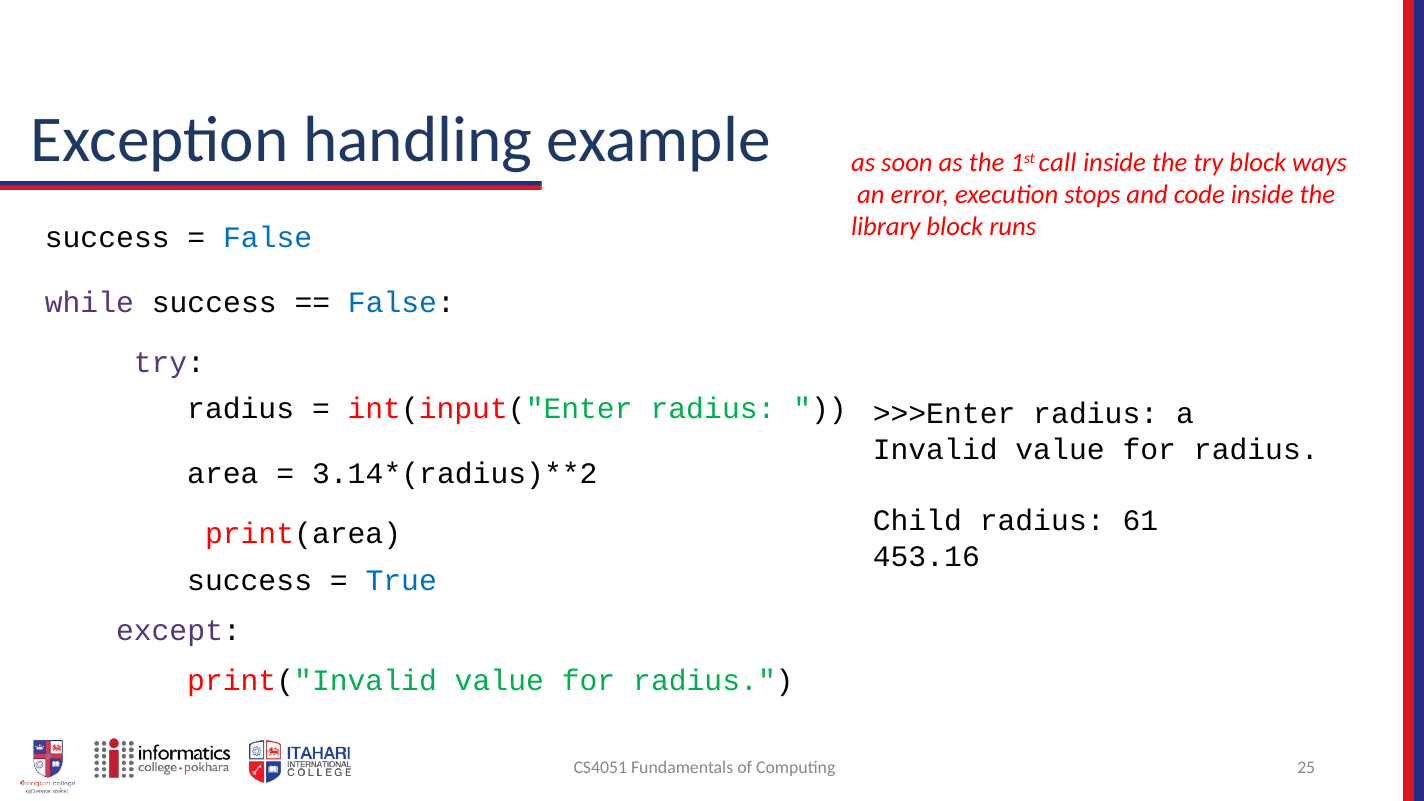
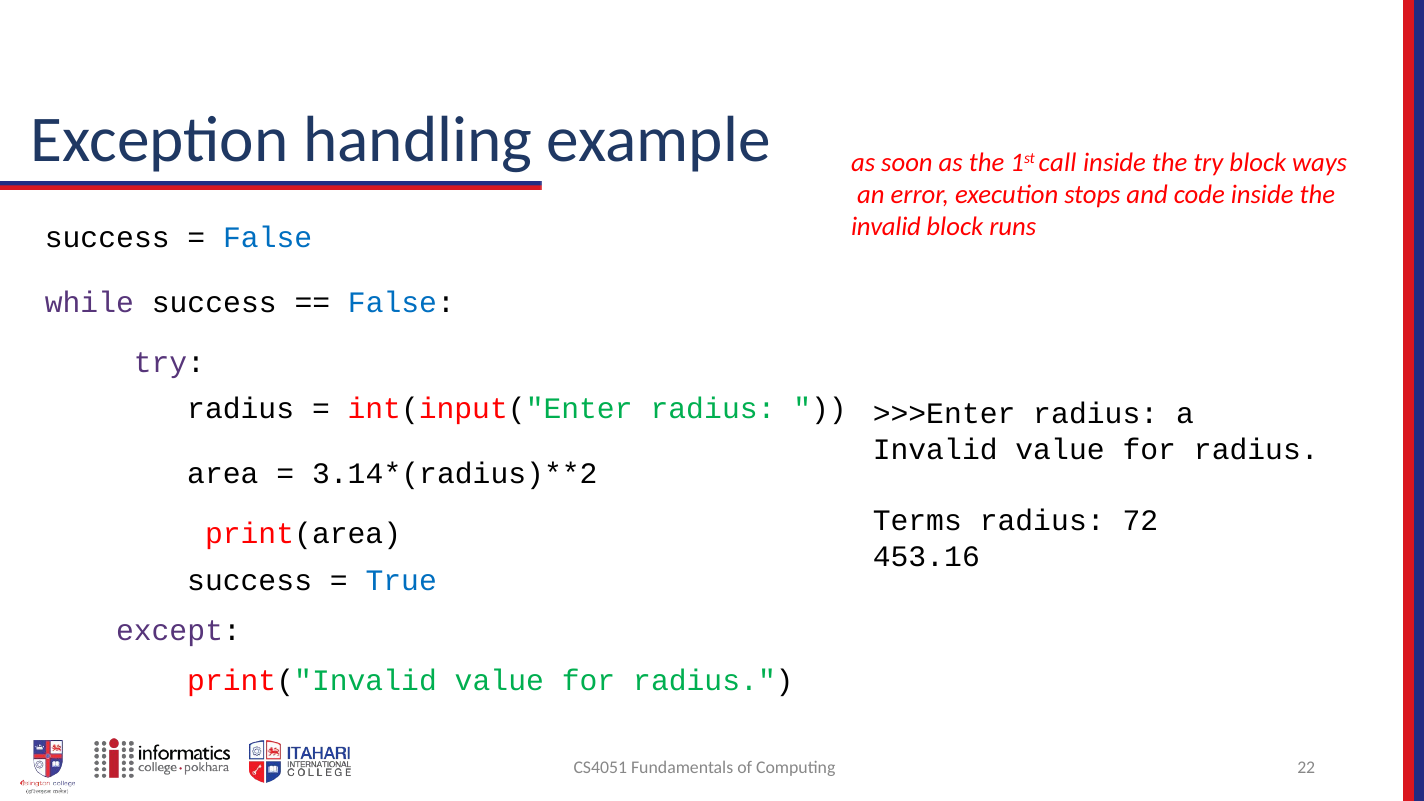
library: library -> invalid (886, 227)
Child: Child -> Terms (917, 521)
61: 61 -> 72 (1140, 521)
25: 25 -> 22 (1306, 768)
